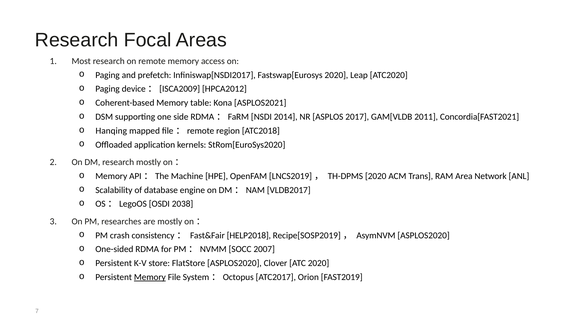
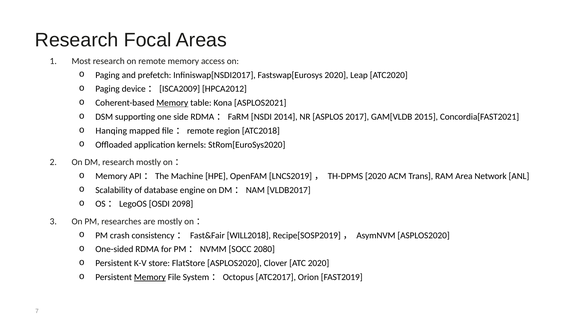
Memory underline: none -> present (172, 103)
2011: 2011 -> 2015 (426, 117)
2038: 2038 -> 2098 (183, 204)
HELP2018: HELP2018 -> WILL2018 (249, 235)
2007: 2007 -> 2080 (264, 249)
